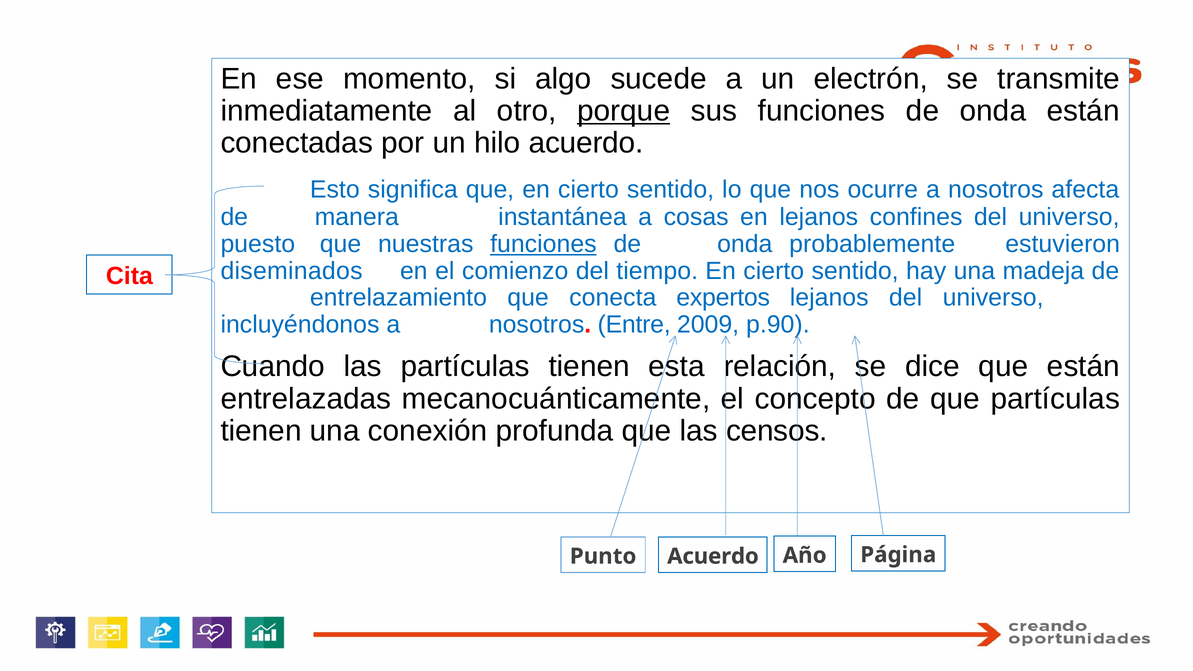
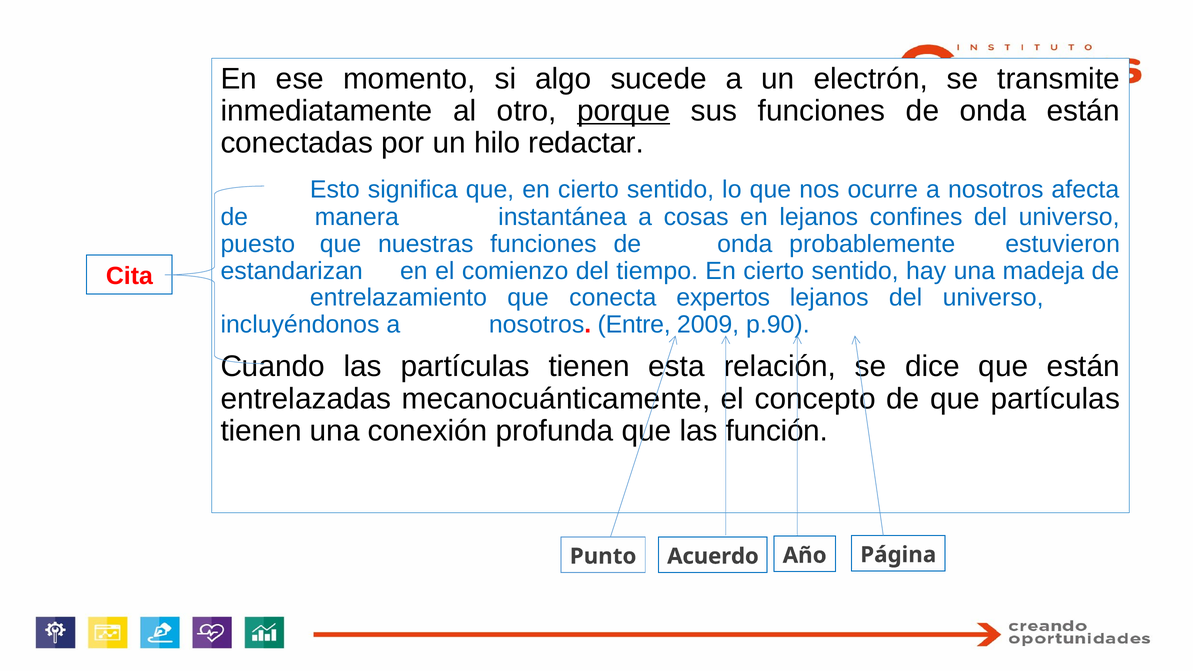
hilo acuerdo: acuerdo -> redactar (586, 143)
funciones underline: present -> none (543, 244)
diseminados: diseminados -> estandarizan (292, 271)
censos: censos -> función (777, 431)
